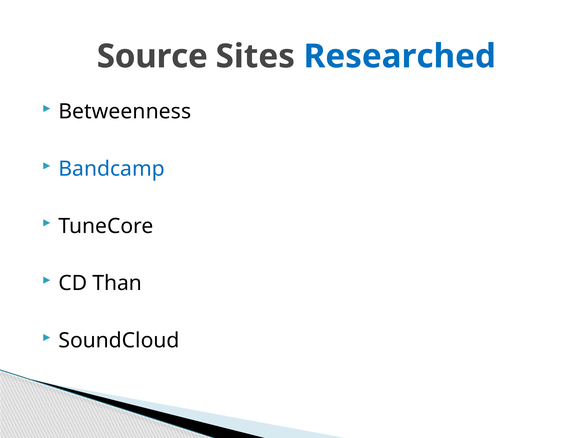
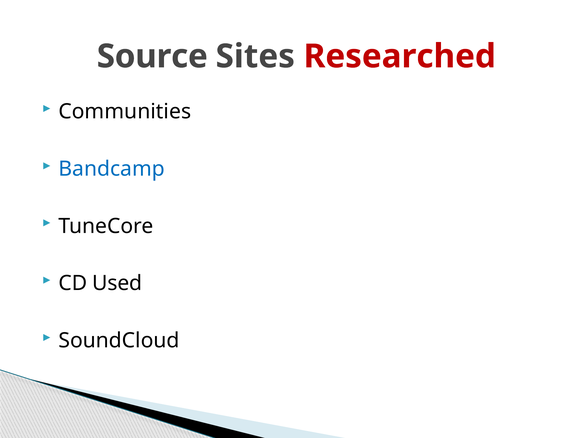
Researched colour: blue -> red (400, 56)
Betweenness: Betweenness -> Communities (125, 112)
Than: Than -> Used (117, 284)
